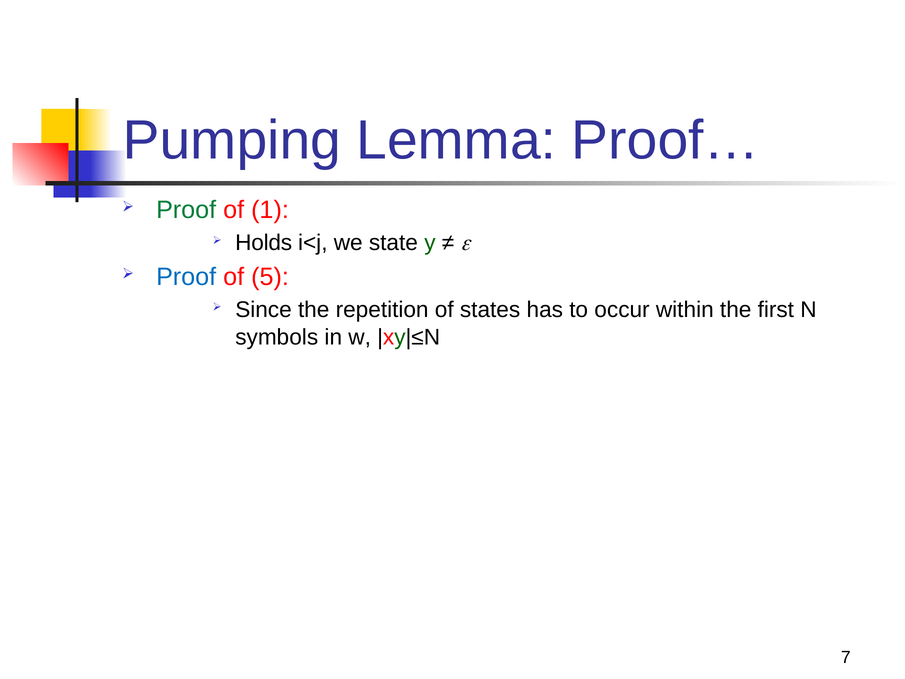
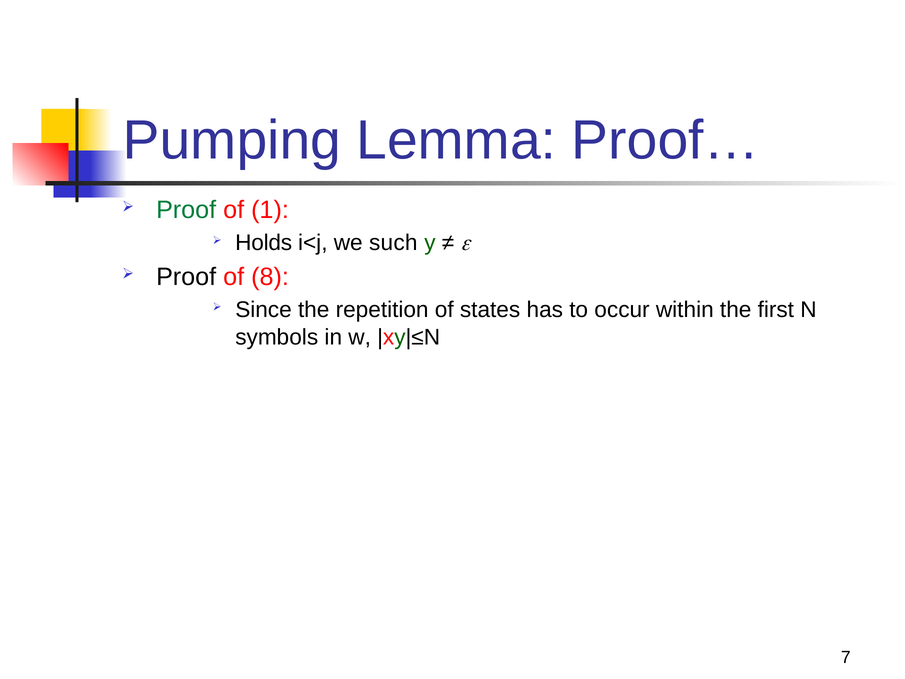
state: state -> such (393, 243)
Proof colour: blue -> black (186, 277)
5: 5 -> 8 (270, 277)
